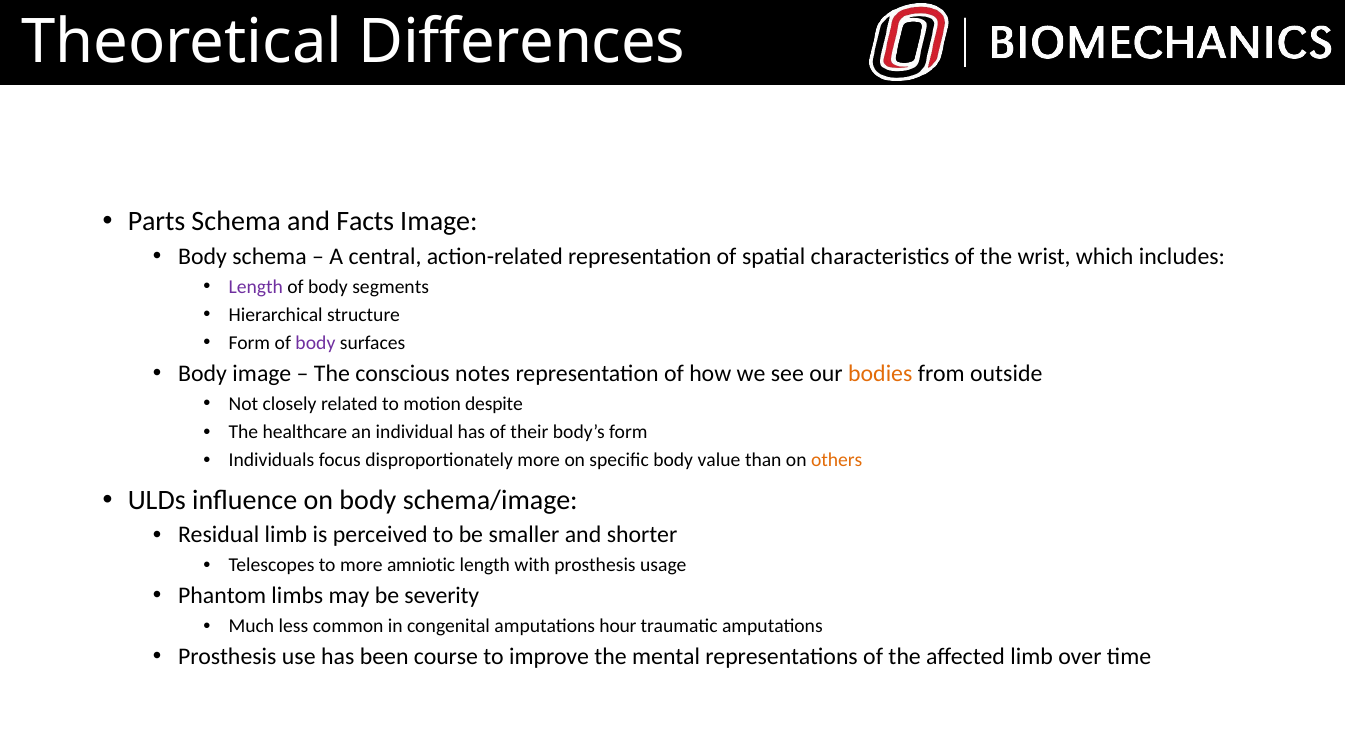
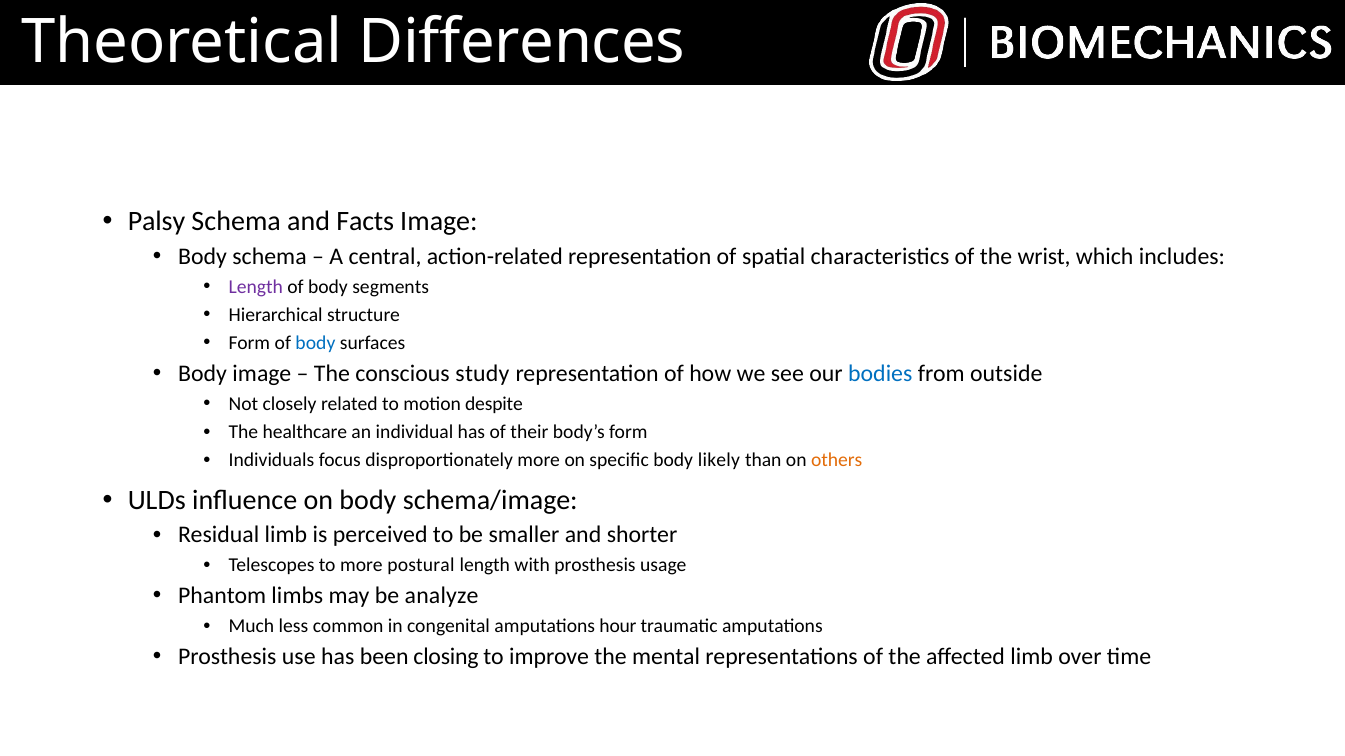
Parts: Parts -> Palsy (157, 221)
body colour: purple -> blue (315, 343)
notes: notes -> study (482, 374)
bodies colour: orange -> blue (880, 374)
value: value -> likely (719, 461)
amniotic: amniotic -> postural (421, 566)
severity: severity -> analyze (442, 596)
course: course -> closing (446, 657)
